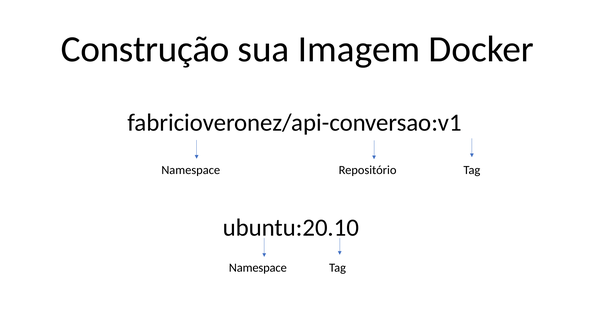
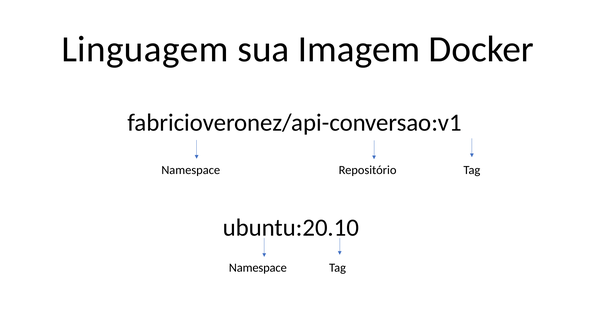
Construção: Construção -> Linguagem (145, 49)
